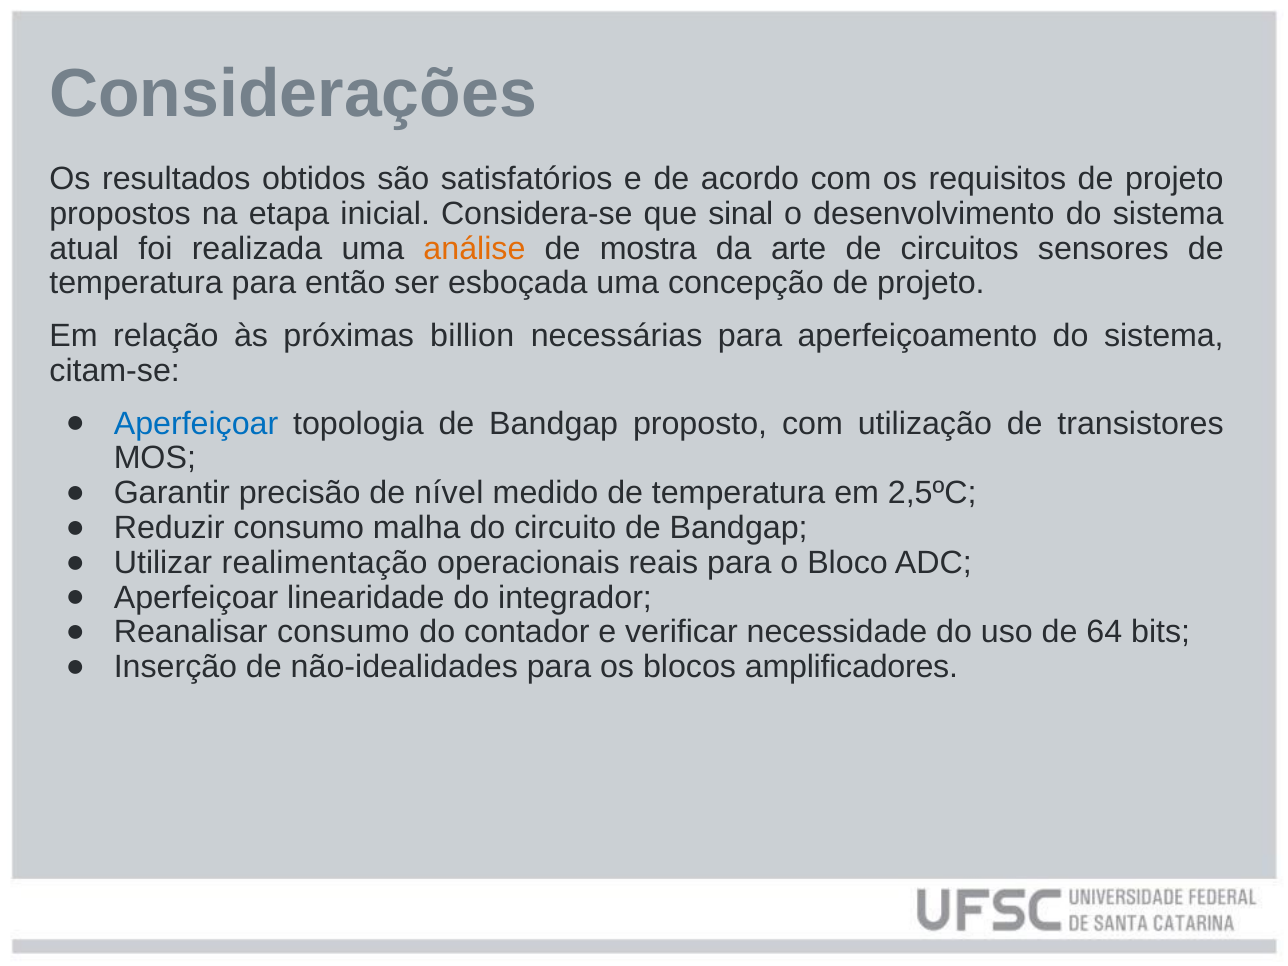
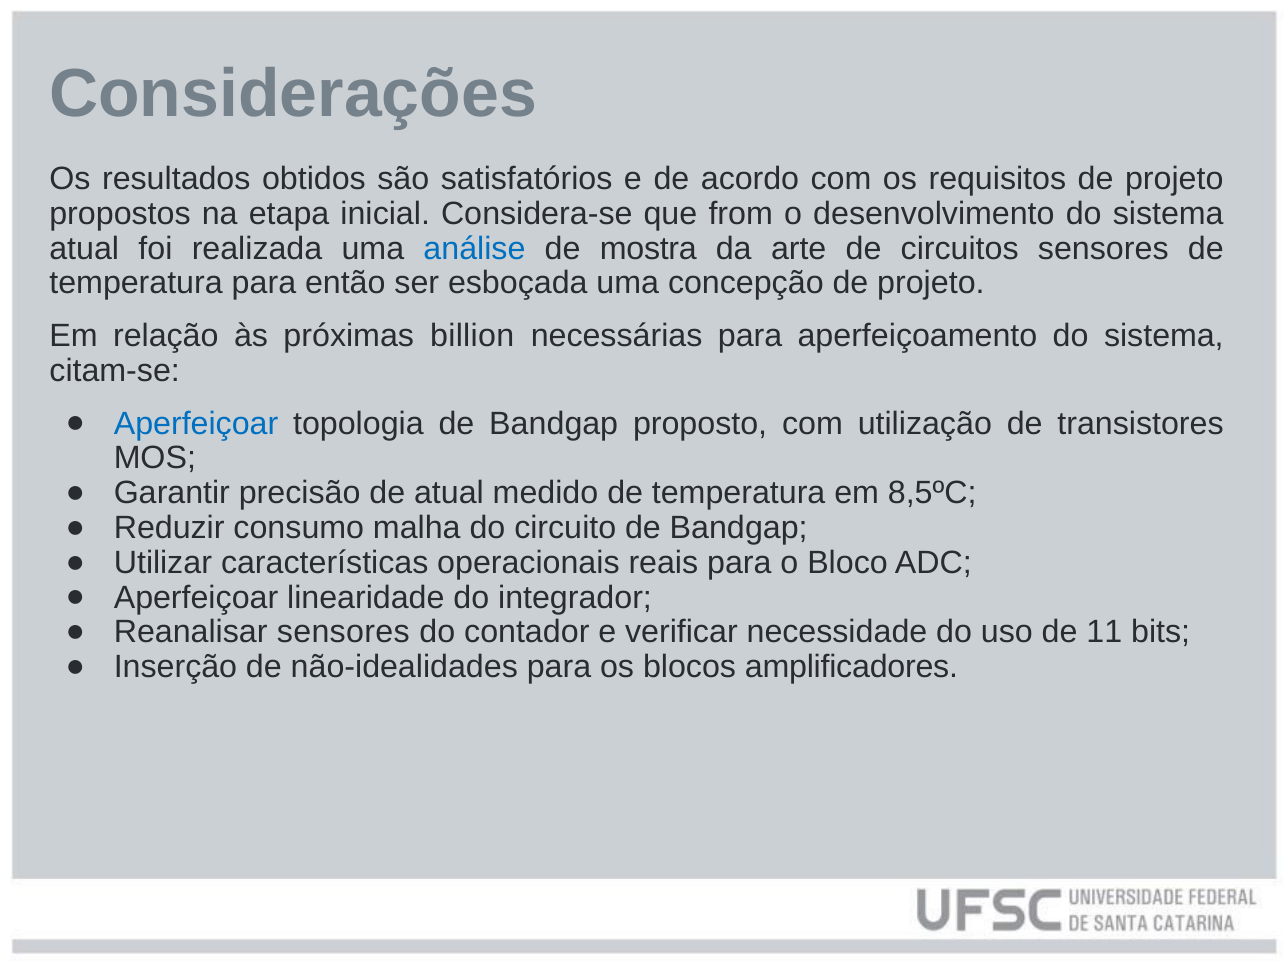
sinal: sinal -> from (741, 214)
análise colour: orange -> blue (474, 249)
de nível: nível -> atual (449, 493)
2,5ºC: 2,5ºC -> 8,5ºC (932, 493)
realimentação: realimentação -> características (325, 563)
Reanalisar consumo: consumo -> sensores (343, 632)
64: 64 -> 11 (1104, 632)
